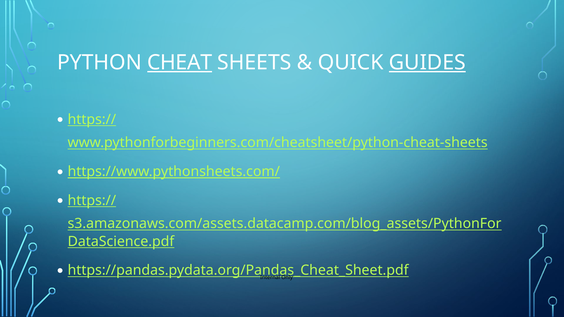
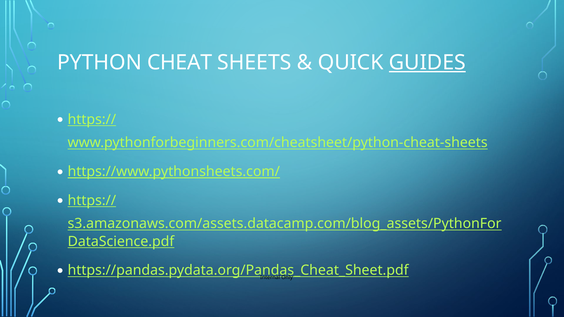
CHEAT underline: present -> none (180, 63)
